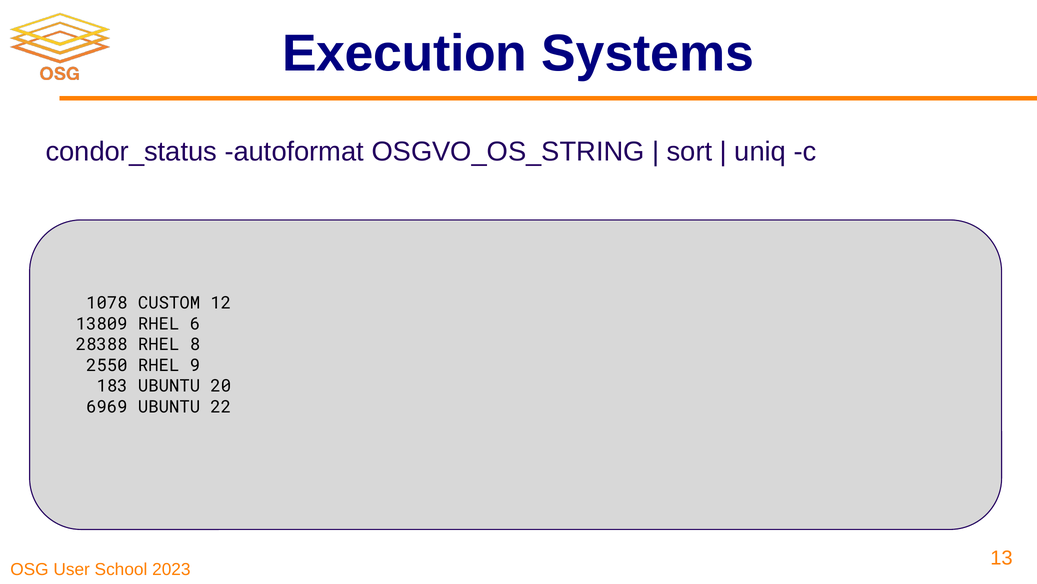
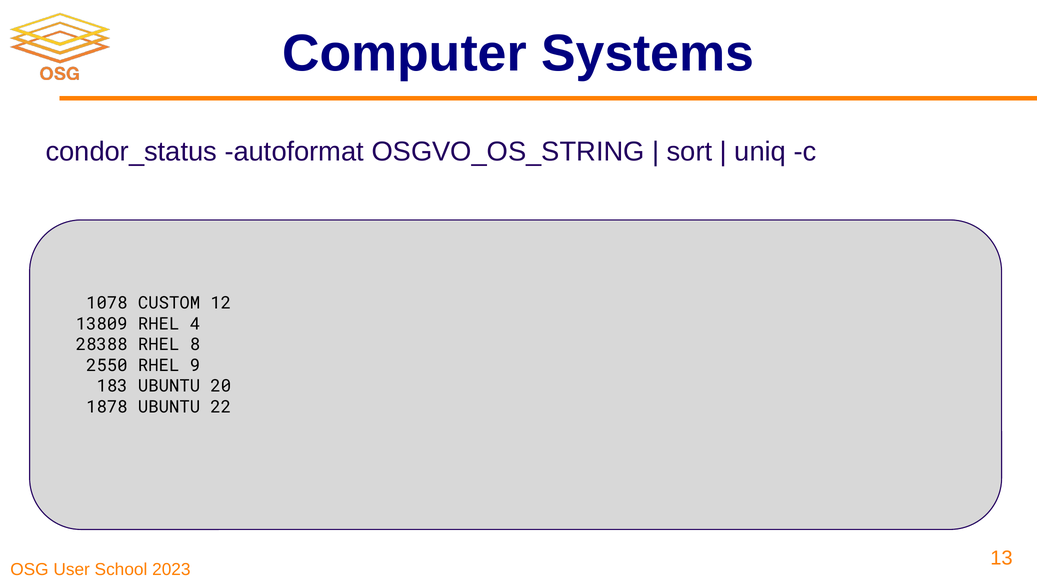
Execution: Execution -> Computer (405, 54)
6: 6 -> 4 (195, 324)
6969: 6969 -> 1878 (107, 407)
